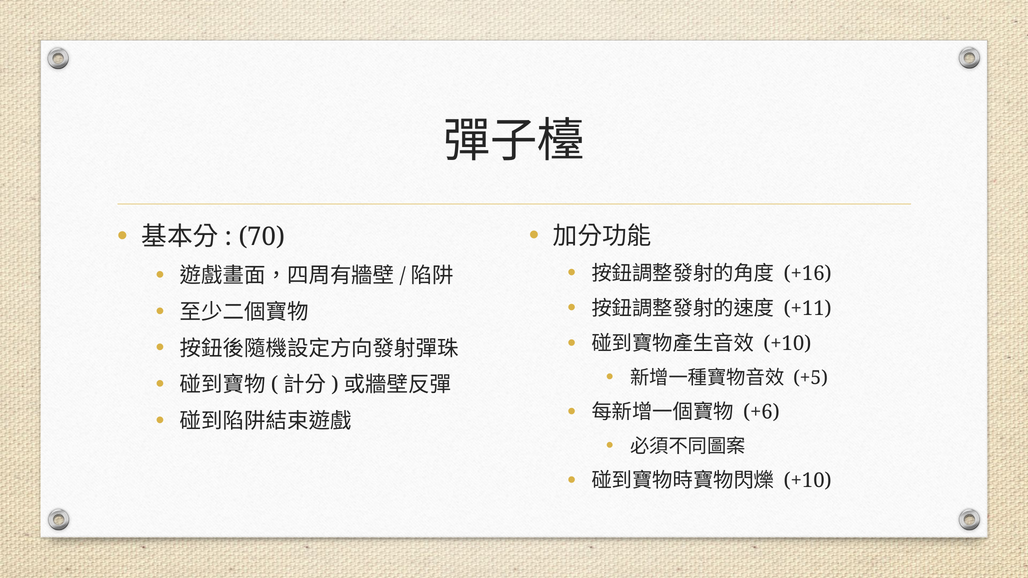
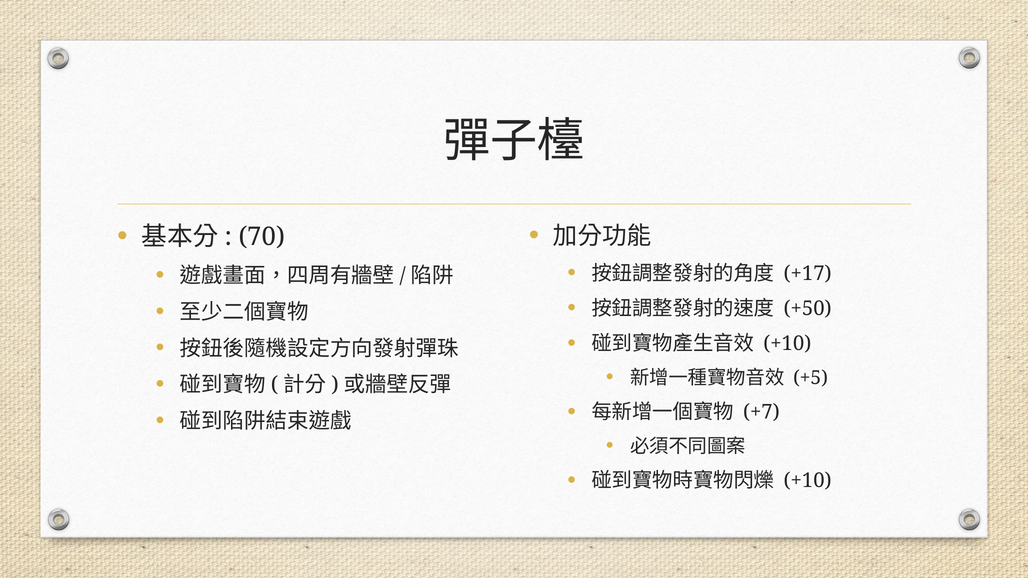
+16: +16 -> +17 (808, 274)
+11: +11 -> +50 (808, 309)
+6: +6 -> +7 (761, 412)
